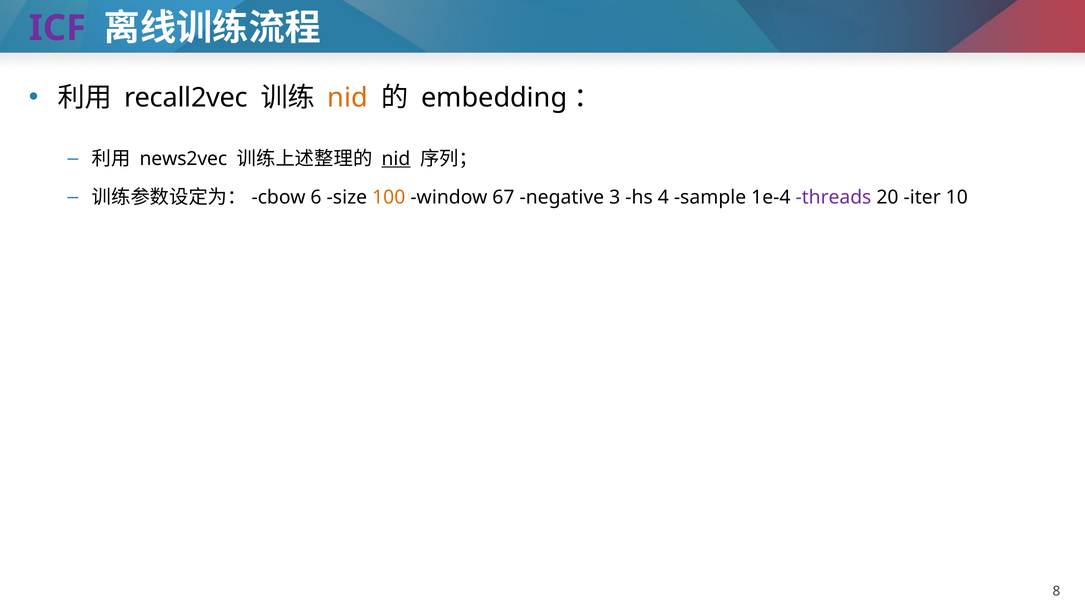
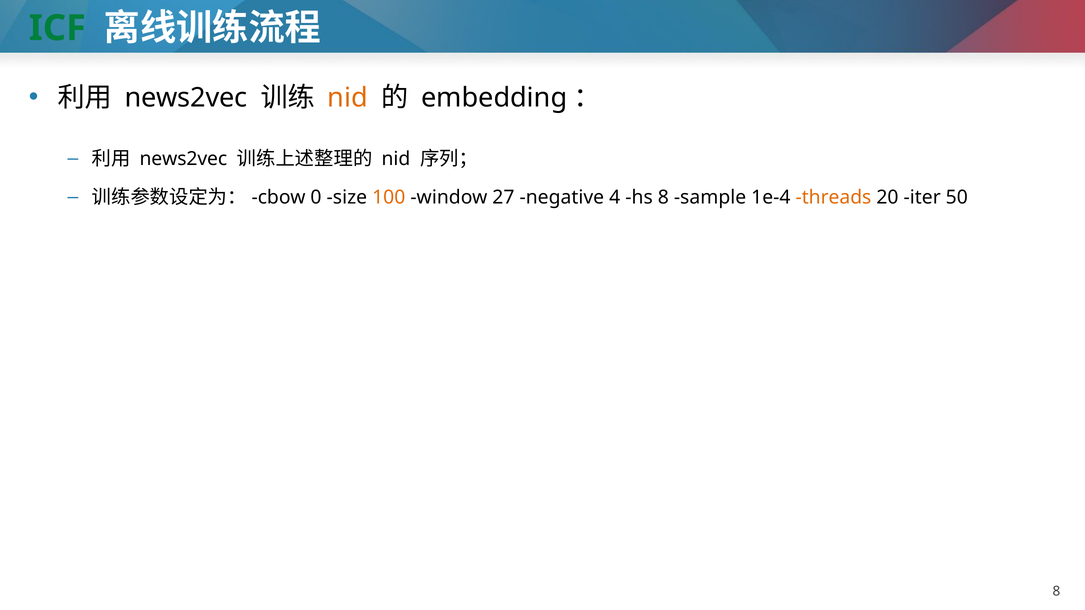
ICF colour: purple -> green (57, 28)
recall2vec: recall2vec -> news2vec (186, 98)
nid underline: present -> none (396, 159)
6: 6 -> 0 (316, 198)
67: 67 -> 27 (503, 198)
3: 3 -> 4 (615, 198)
hs 4: 4 -> 8 (663, 198)
threads colour: purple -> orange (833, 198)
10: 10 -> 50 (957, 198)
